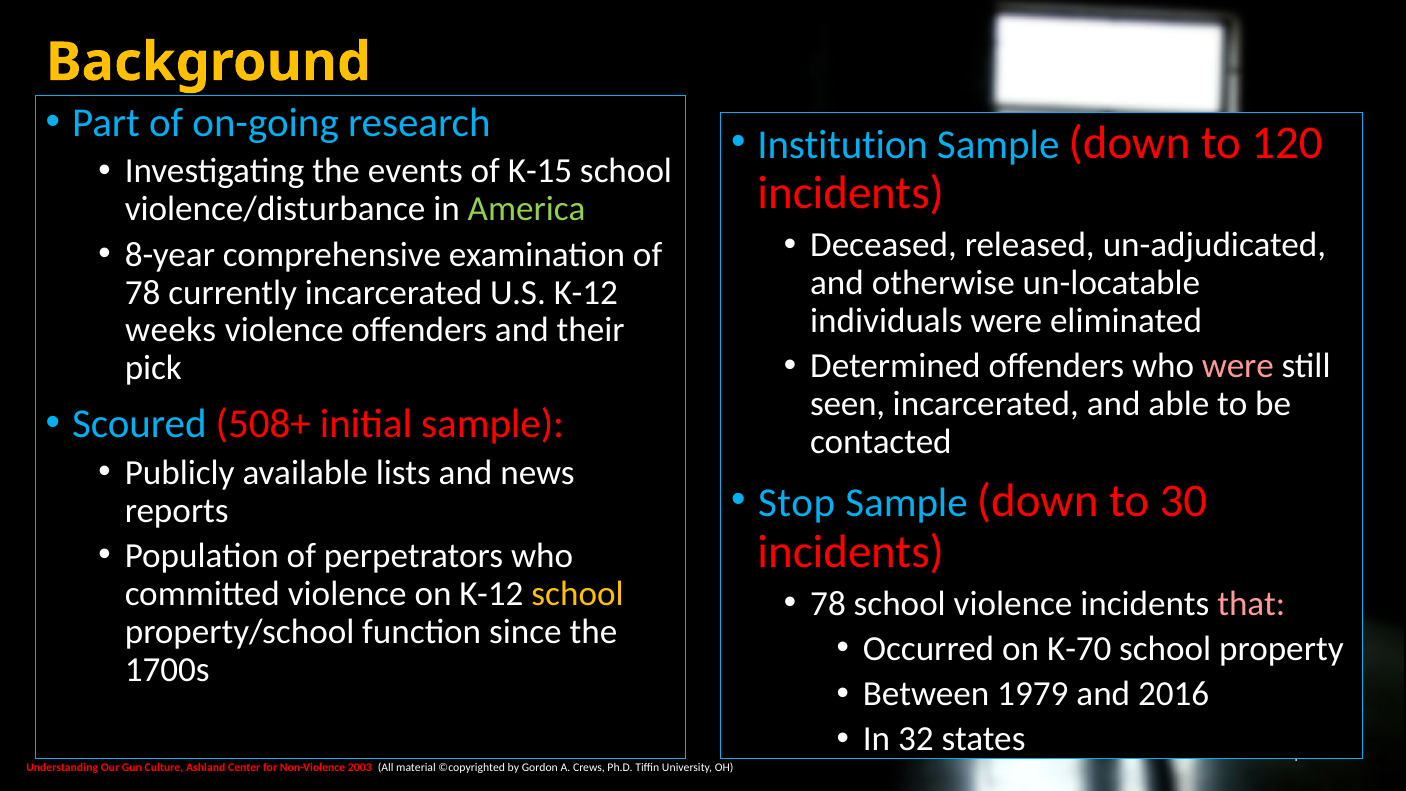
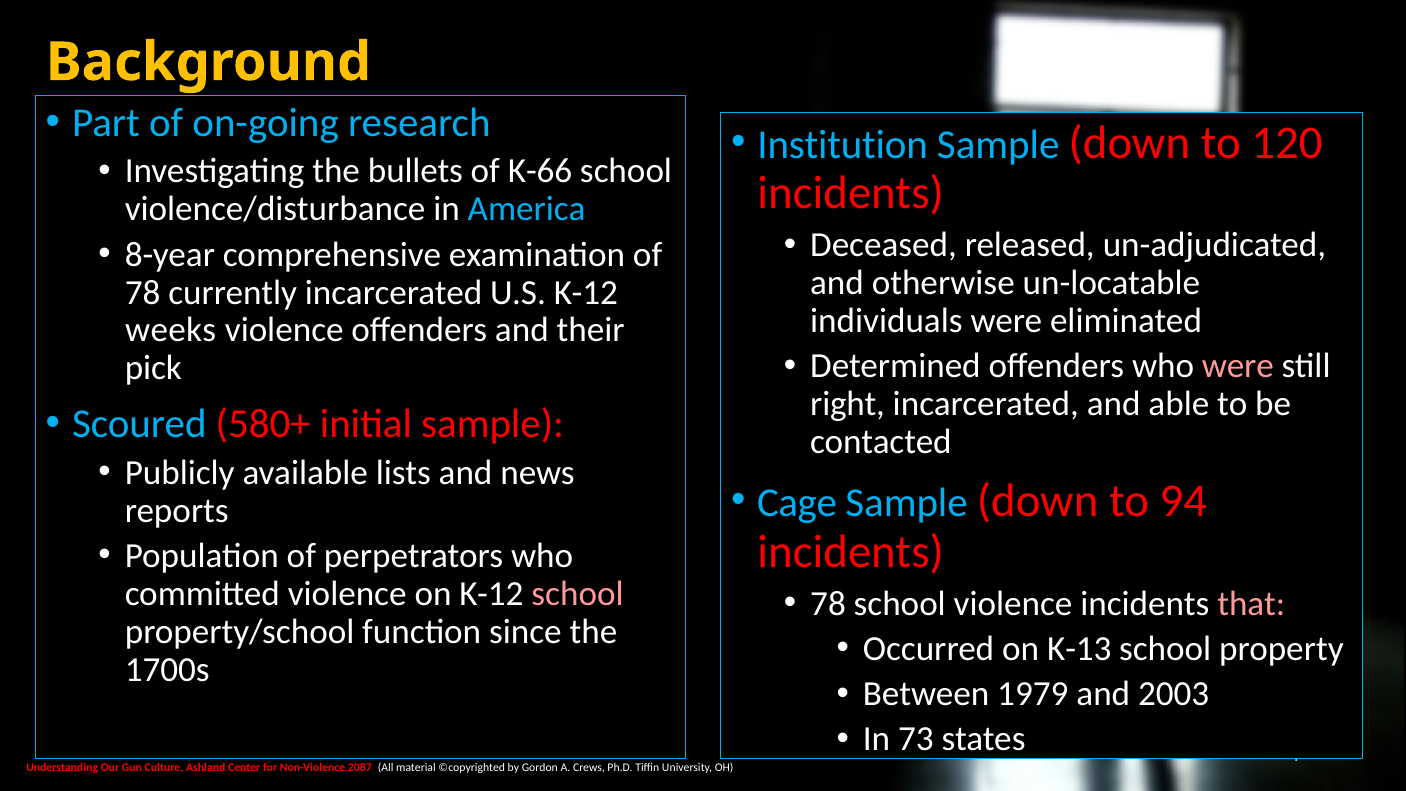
events: events -> bullets (415, 171)
K-15: K-15 -> K-66 (540, 171)
America colour: light green -> light blue (527, 209)
seen: seen -> right (848, 404)
508+: 508+ -> 580+ (263, 424)
Stop: Stop -> Cage (797, 503)
30: 30 -> 94 (1183, 501)
school colour: yellow -> pink (578, 594)
K-70: K-70 -> K-13 (1079, 649)
2016: 2016 -> 2003 (1174, 694)
32: 32 -> 73 (916, 739)
2003: 2003 -> 2087 (360, 767)
